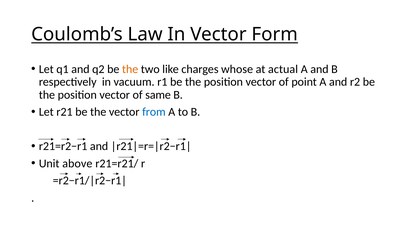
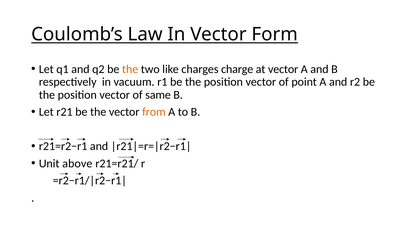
whose: whose -> charge (237, 69)
at actual: actual -> vector (283, 69)
from colour: blue -> orange (154, 112)
